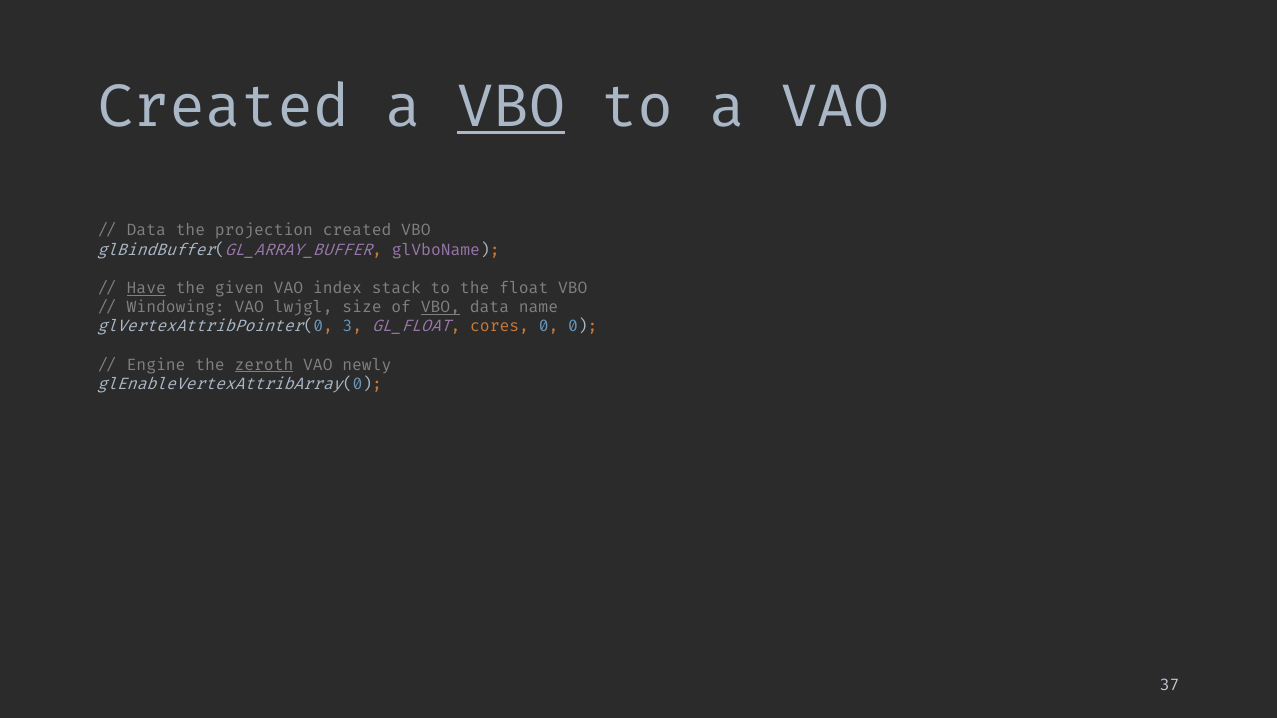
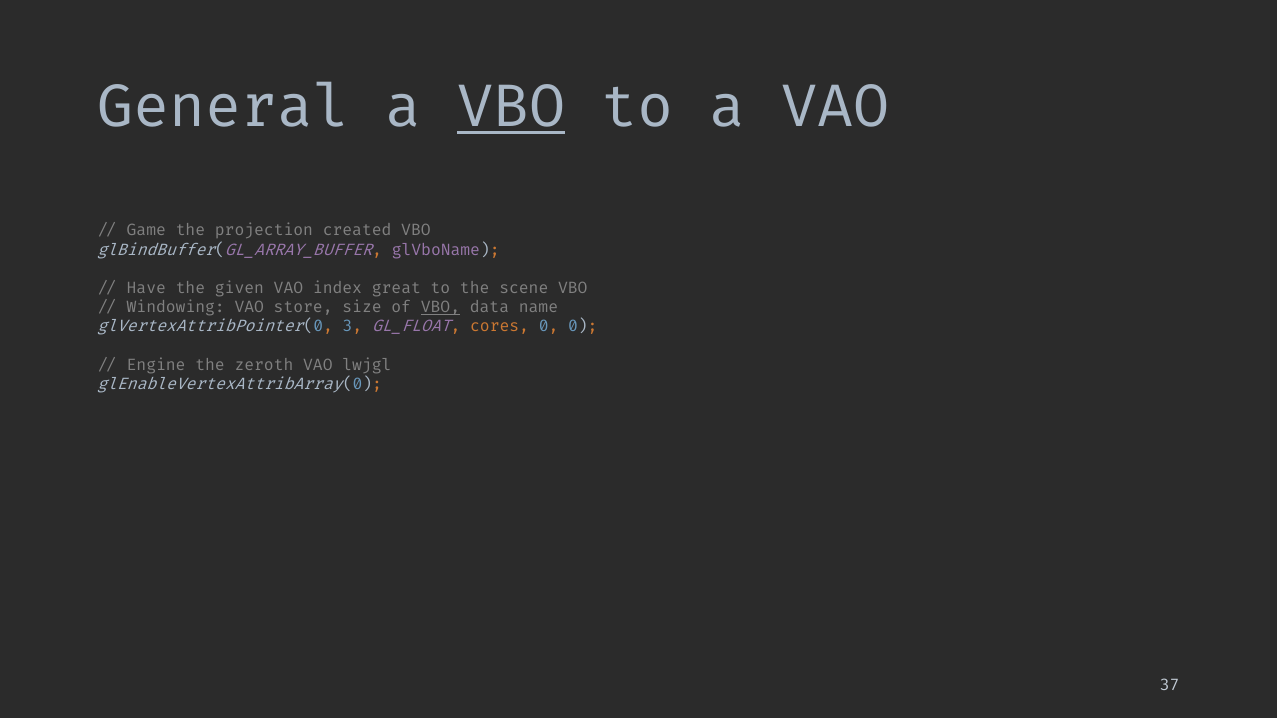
Created: Created -> General (223, 107)
Data: Data -> Game (146, 231)
Have underline: present -> none (146, 288)
stack: stack -> great (396, 288)
float: float -> scene (524, 288)
lwjgl: lwjgl -> store (303, 307)
zeroth underline: present -> none (264, 365)
newly: newly -> lwjgl (367, 365)
